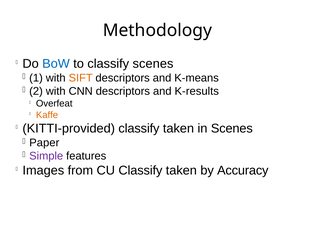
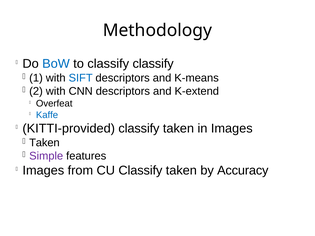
classify scenes: scenes -> classify (153, 64)
SIFT colour: orange -> blue (81, 78)
K-results: K-results -> K-extend (197, 91)
Kaffe colour: orange -> blue (47, 115)
in Scenes: Scenes -> Images (232, 129)
Paper: Paper -> Taken (44, 143)
